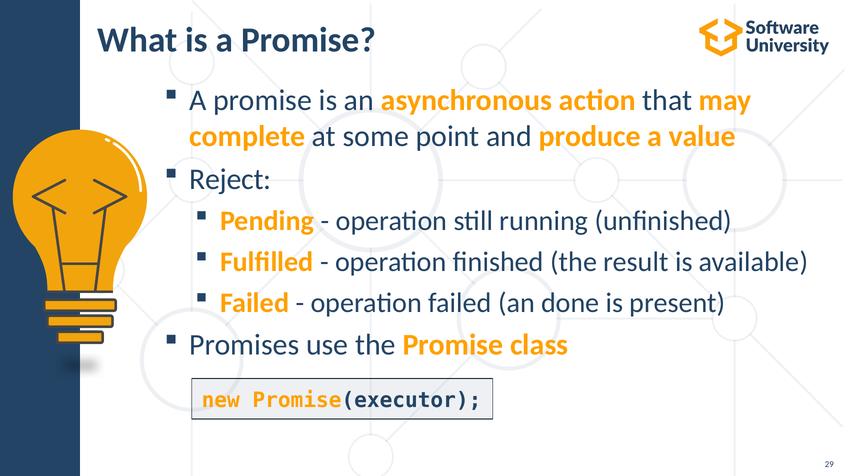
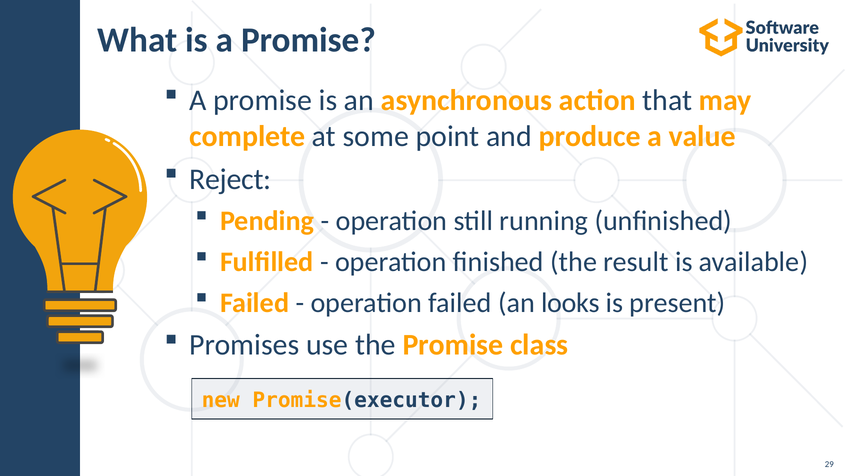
done: done -> looks (570, 303)
